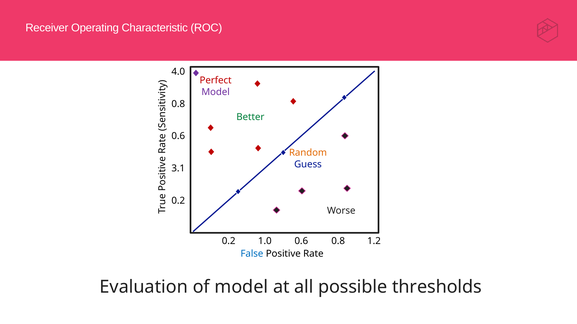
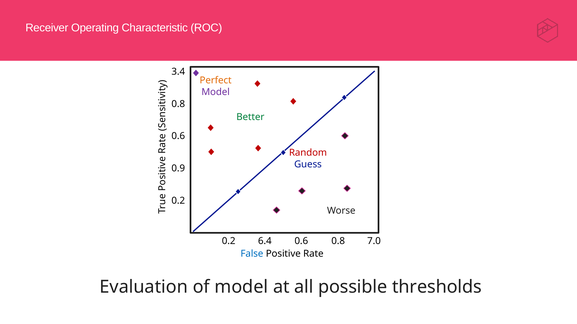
4.0: 4.0 -> 3.4 (178, 72)
Perfect colour: red -> orange (216, 81)
Random colour: orange -> red (308, 153)
3.1: 3.1 -> 0.9 (178, 169)
1.0: 1.0 -> 6.4 (265, 242)
1.2: 1.2 -> 7.0 (374, 242)
